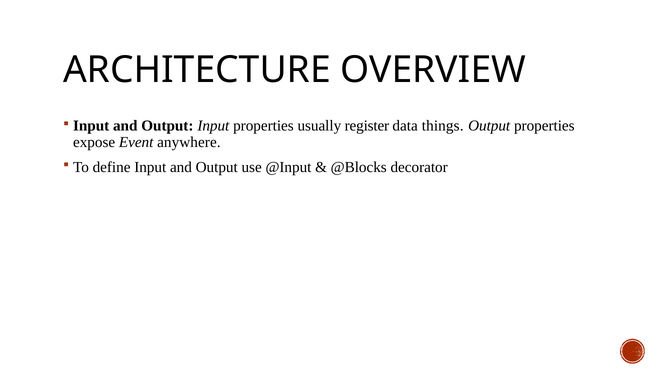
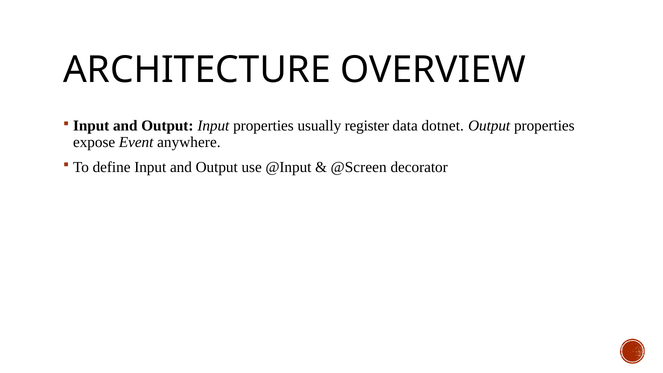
things: things -> dotnet (443, 126)
@Blocks: @Blocks -> @Screen (359, 167)
